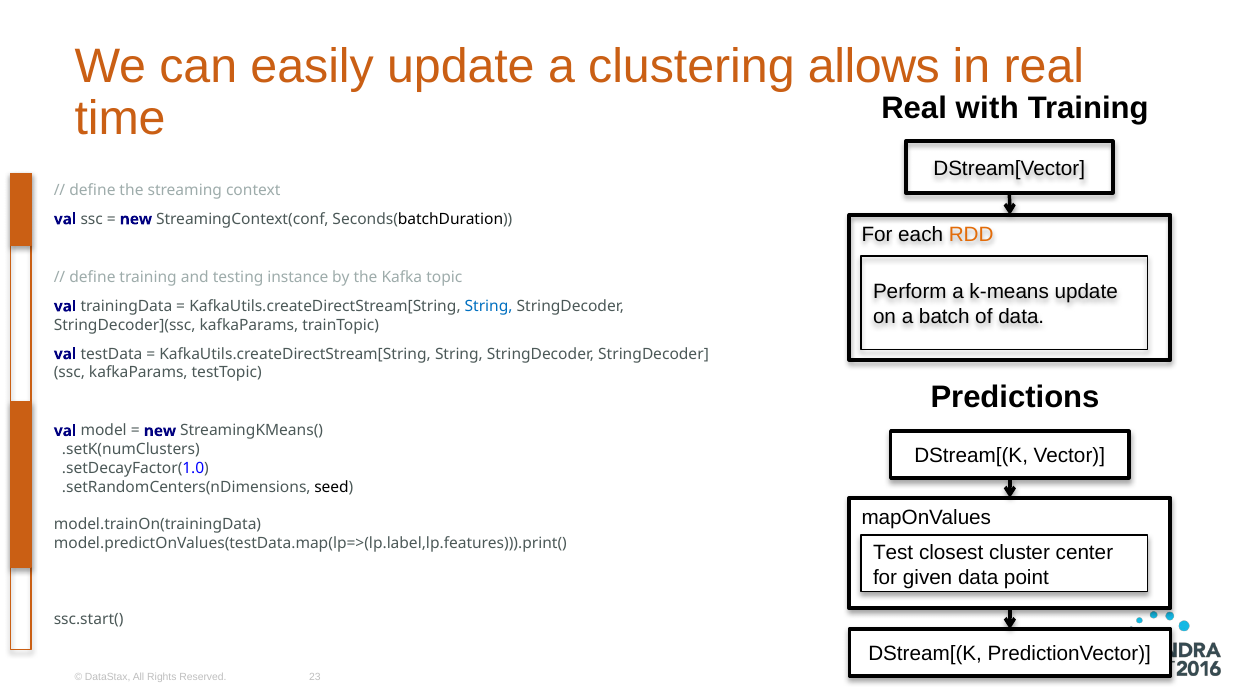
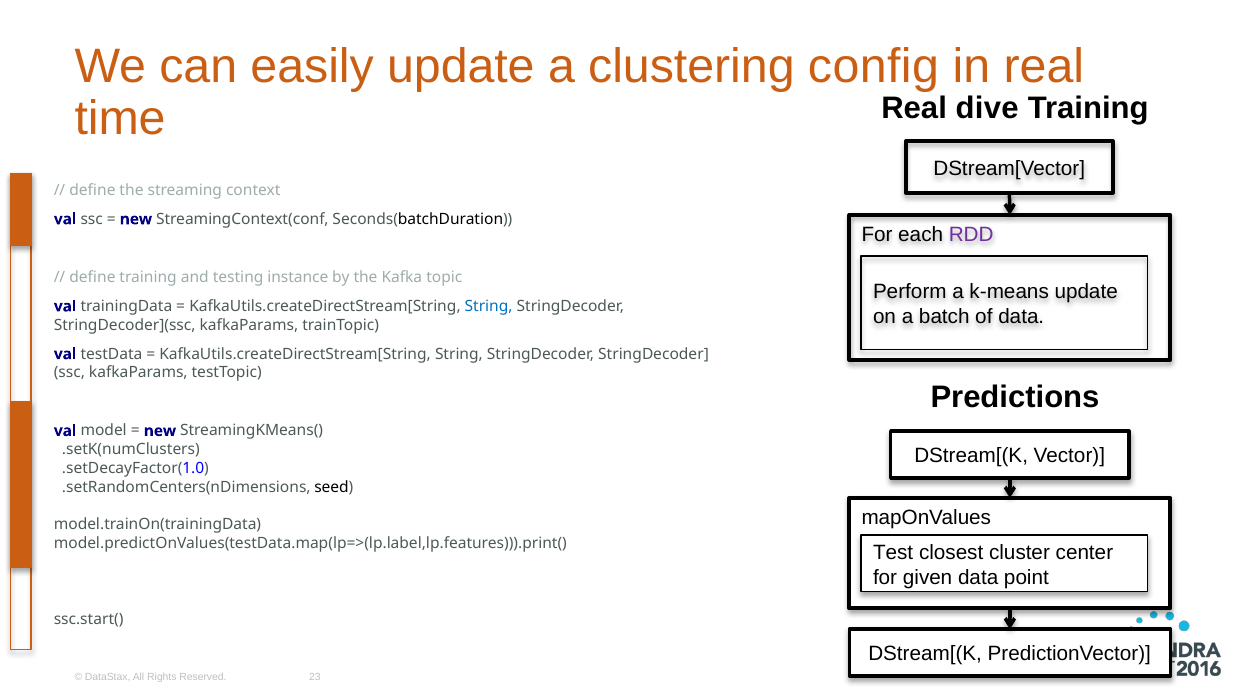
allows: allows -> config (873, 67)
with: with -> dive (987, 109)
RDD colour: orange -> purple (971, 235)
